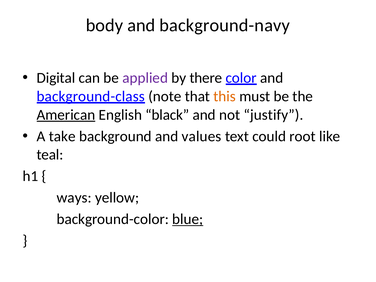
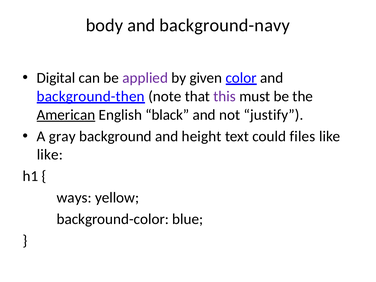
there: there -> given (206, 78)
background-class: background-class -> background-then (91, 96)
this colour: orange -> purple (225, 96)
take: take -> gray (62, 136)
values: values -> height (202, 136)
root: root -> files (303, 136)
teal: teal -> like (50, 155)
blue underline: present -> none (188, 219)
